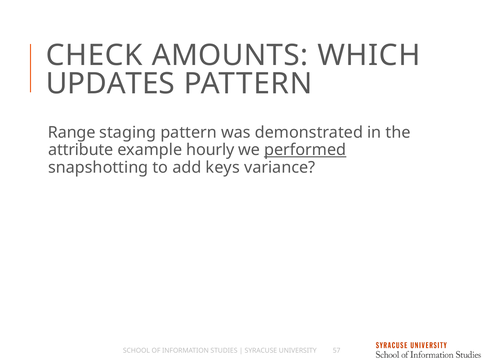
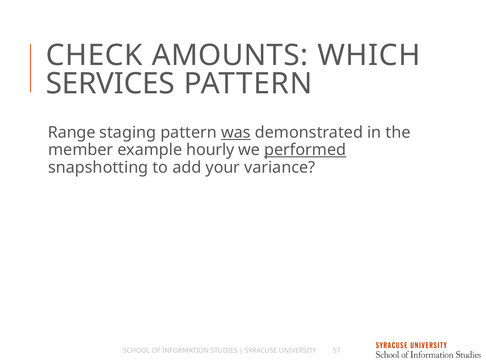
UPDATES: UPDATES -> SERVICES (110, 84)
was underline: none -> present (236, 133)
attribute: attribute -> member (81, 150)
keys: keys -> your (223, 168)
